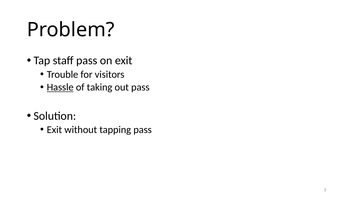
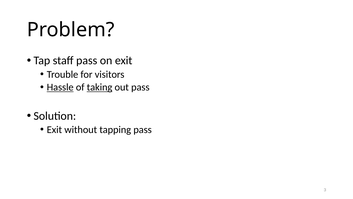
taking underline: none -> present (100, 87)
